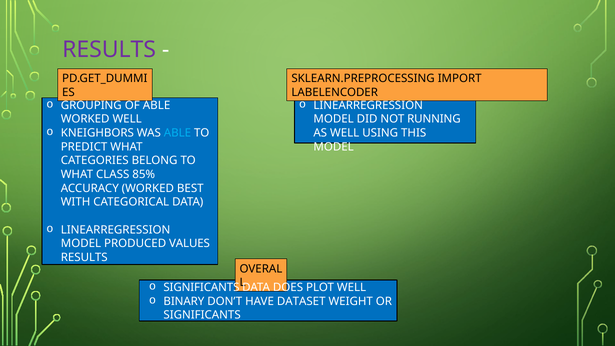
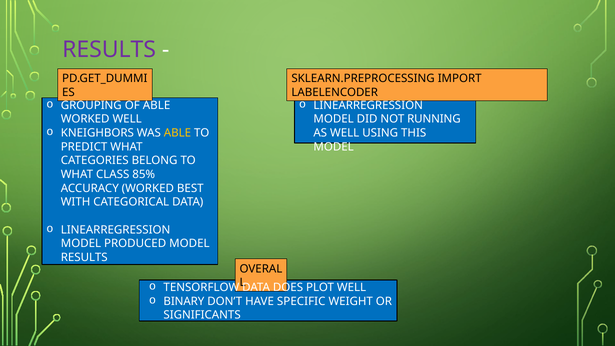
ABLE colour: light blue -> yellow (177, 133)
PRODUCED VALUES: VALUES -> MODEL (189, 244)
SIGNIFICANTS: SIGNIFICANTS -> TENSORFLOW (201, 287)
DATASET: DATASET -> SPECIFIC (301, 301)
